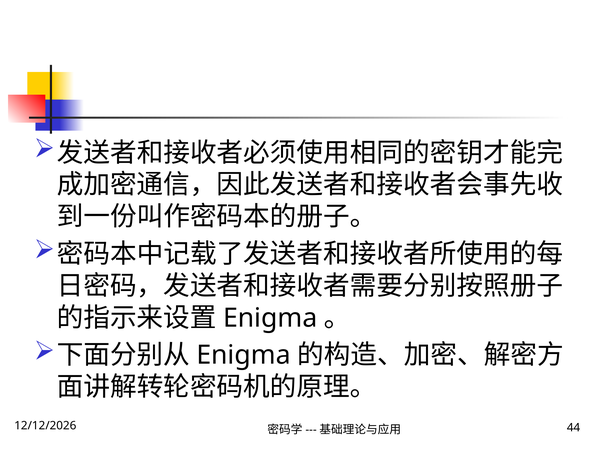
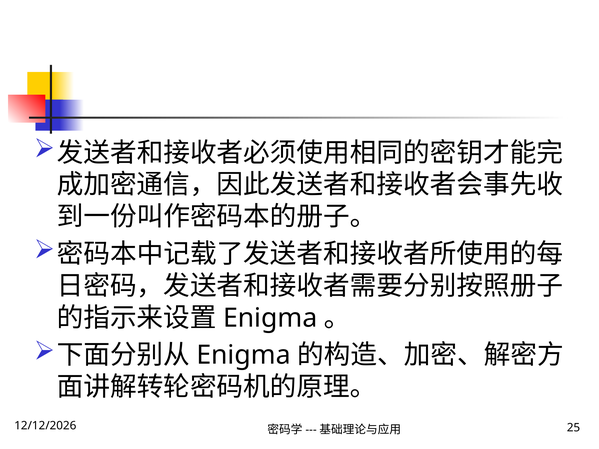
44: 44 -> 25 (574, 428)
